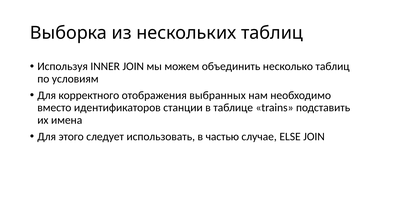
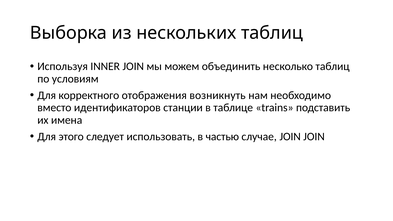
выбранных: выбранных -> возникнуть (218, 95)
случае ELSE: ELSE -> JOIN (290, 137)
